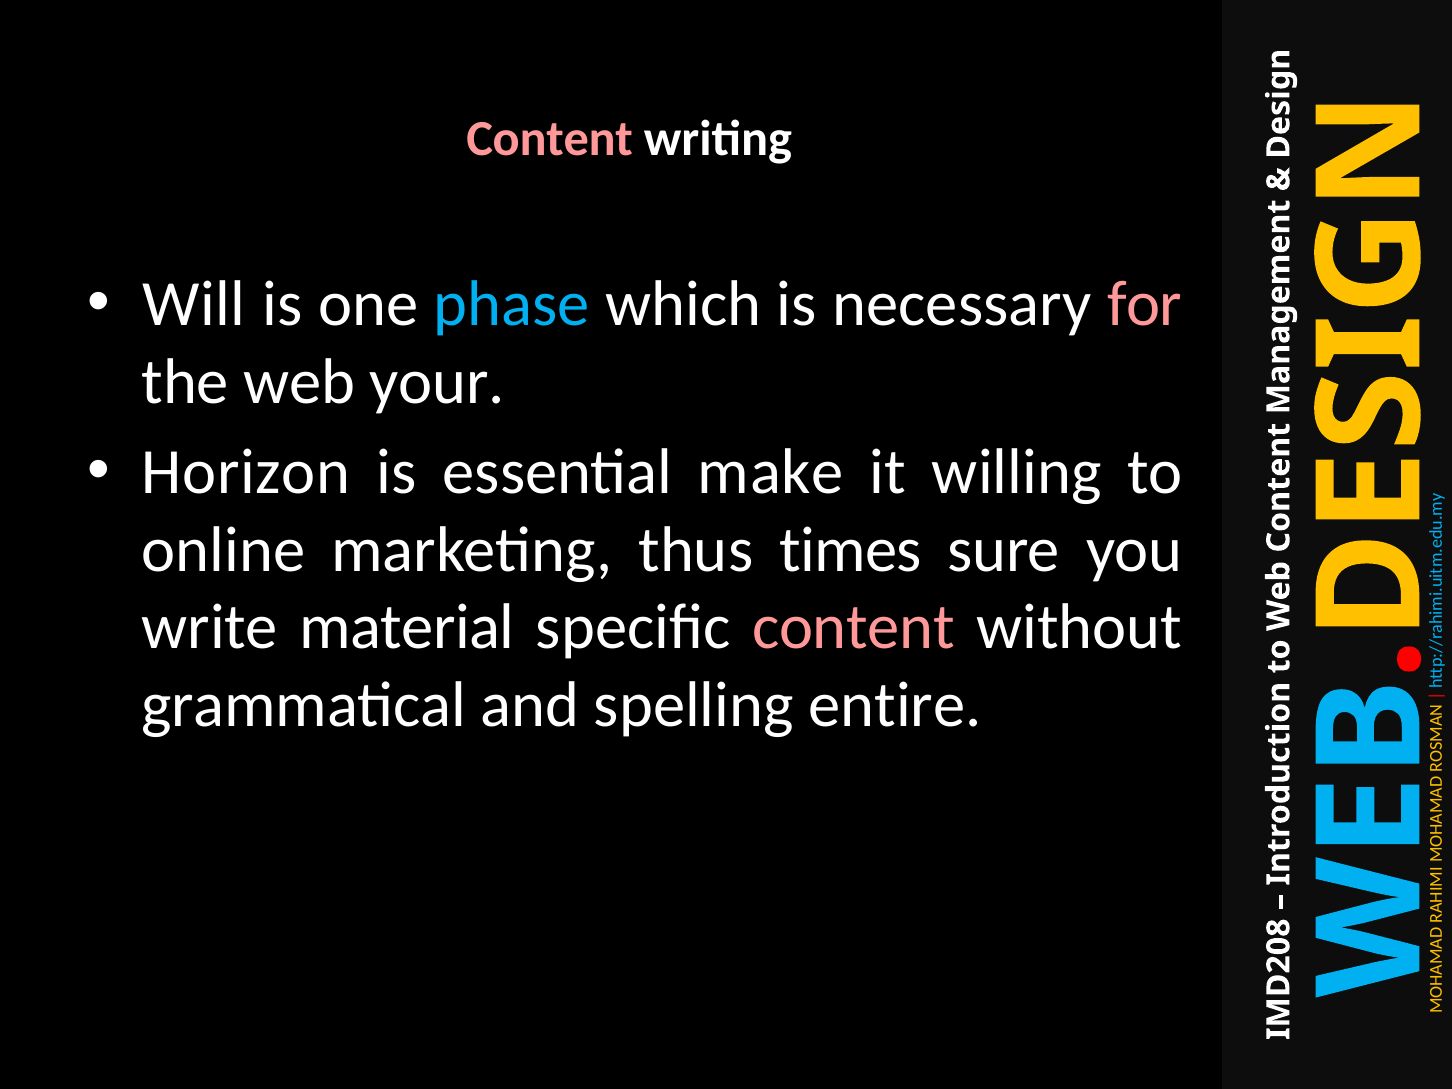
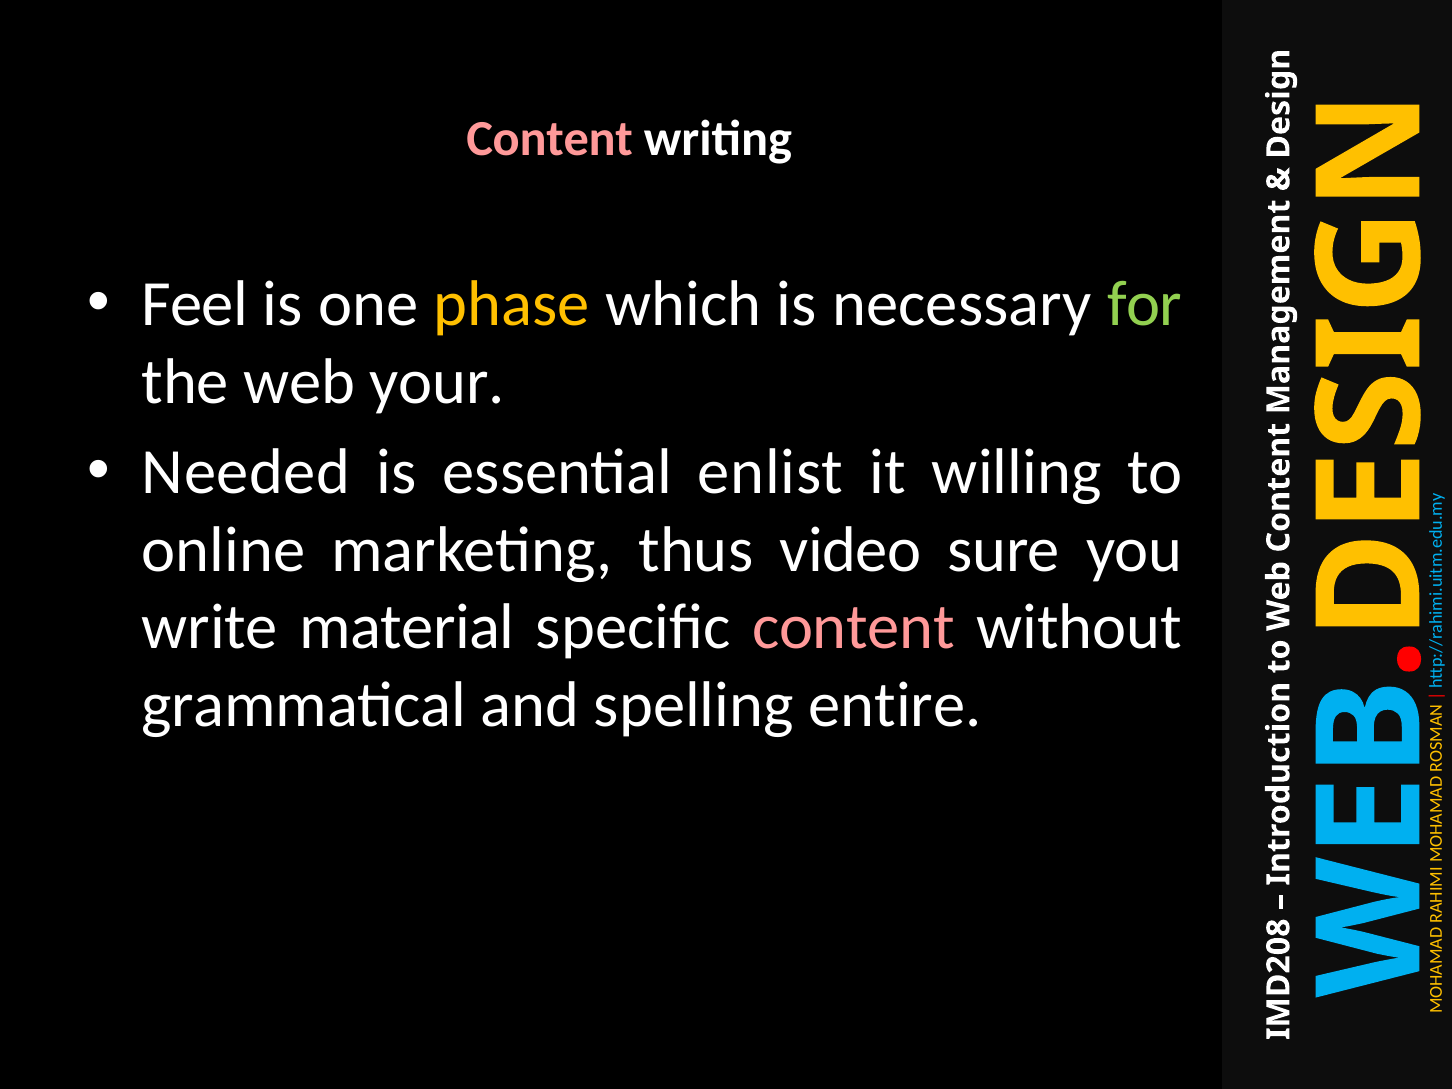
Will: Will -> Feel (195, 305)
phase colour: light blue -> yellow (512, 305)
for colour: pink -> light green (1145, 305)
Horizon: Horizon -> Needed (246, 472)
make: make -> enlist (771, 472)
times: times -> video (850, 550)
